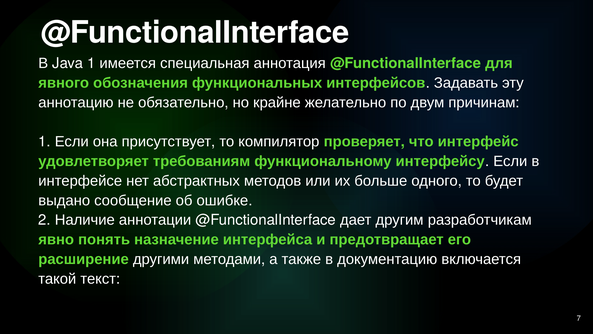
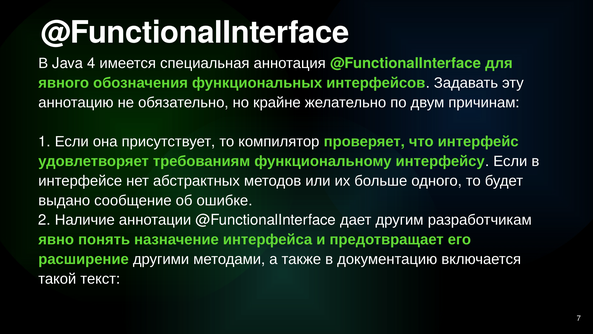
Java 1: 1 -> 4 (91, 63)
